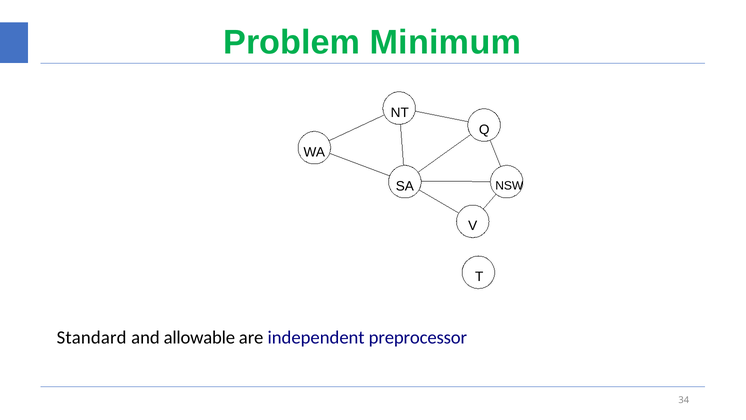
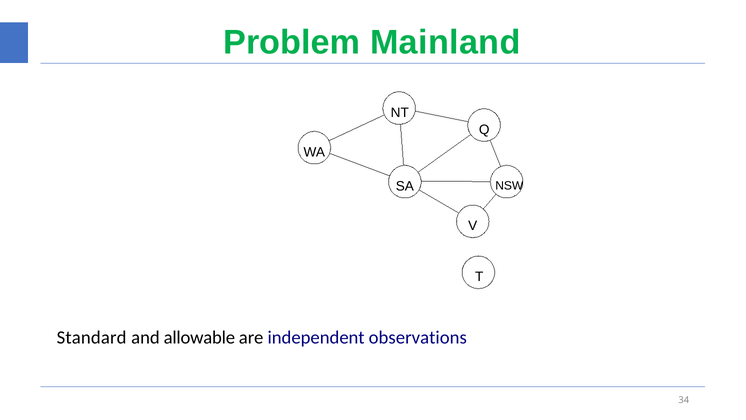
Minimum: Minimum -> Mainland (445, 42)
preprocessor: preprocessor -> observations (418, 337)
